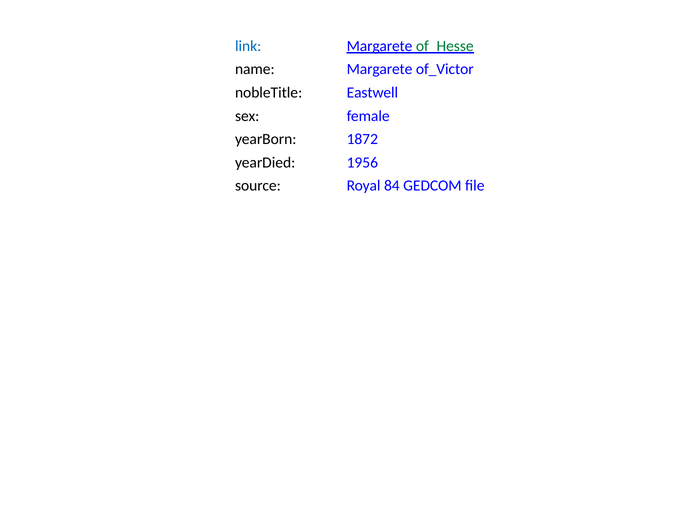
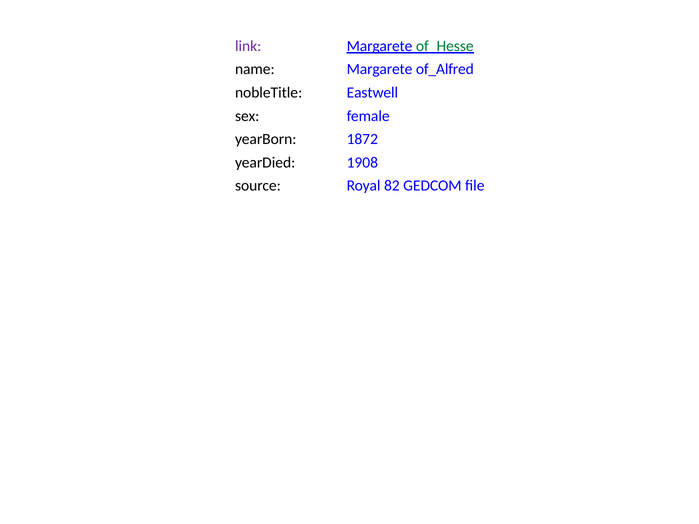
link colour: blue -> purple (248, 46)
of_Victor: of_Victor -> of_Alfred (445, 69)
1956: 1956 -> 1908 (362, 163)
84: 84 -> 82 (392, 186)
